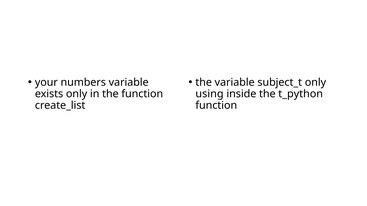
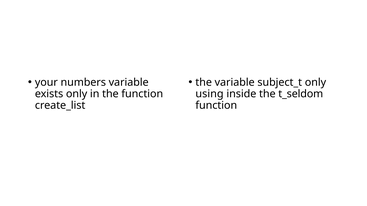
t_python: t_python -> t_seldom (301, 94)
